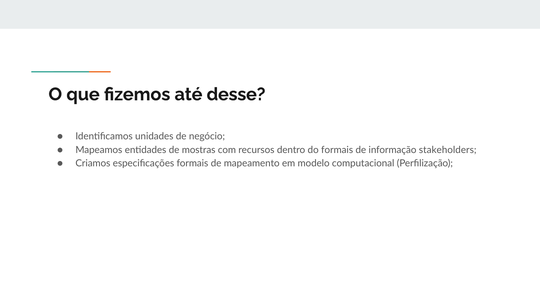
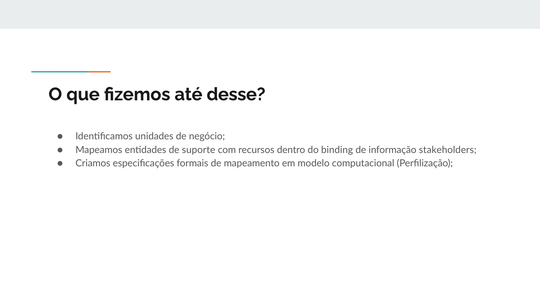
mostras: mostras -> suporte (199, 150)
do formais: formais -> binding (337, 150)
